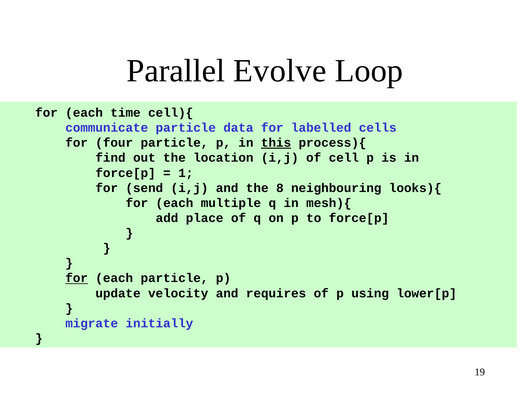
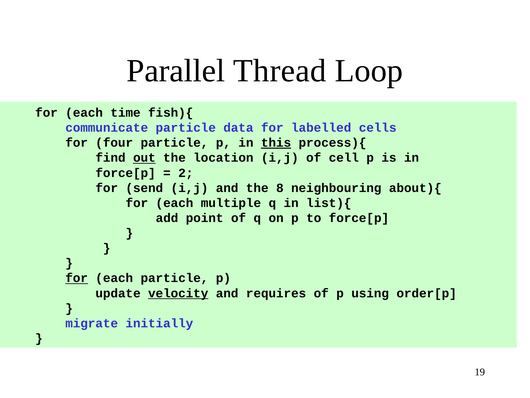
Evolve: Evolve -> Thread (280, 71)
cell){: cell){ -> fish){ (171, 113)
out underline: none -> present (144, 158)
1: 1 -> 2 (186, 173)
looks){: looks){ -> about){ (415, 188)
mesh){: mesh){ -> list){ (329, 203)
place: place -> point (205, 218)
velocity underline: none -> present (178, 293)
lower[p: lower[p -> order[p (427, 293)
